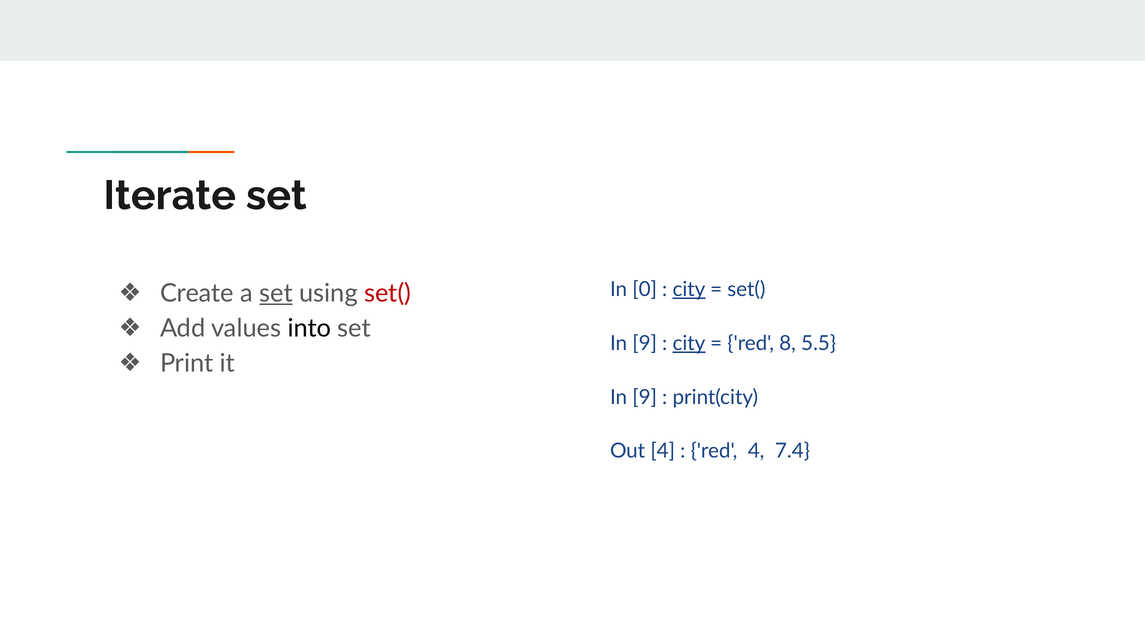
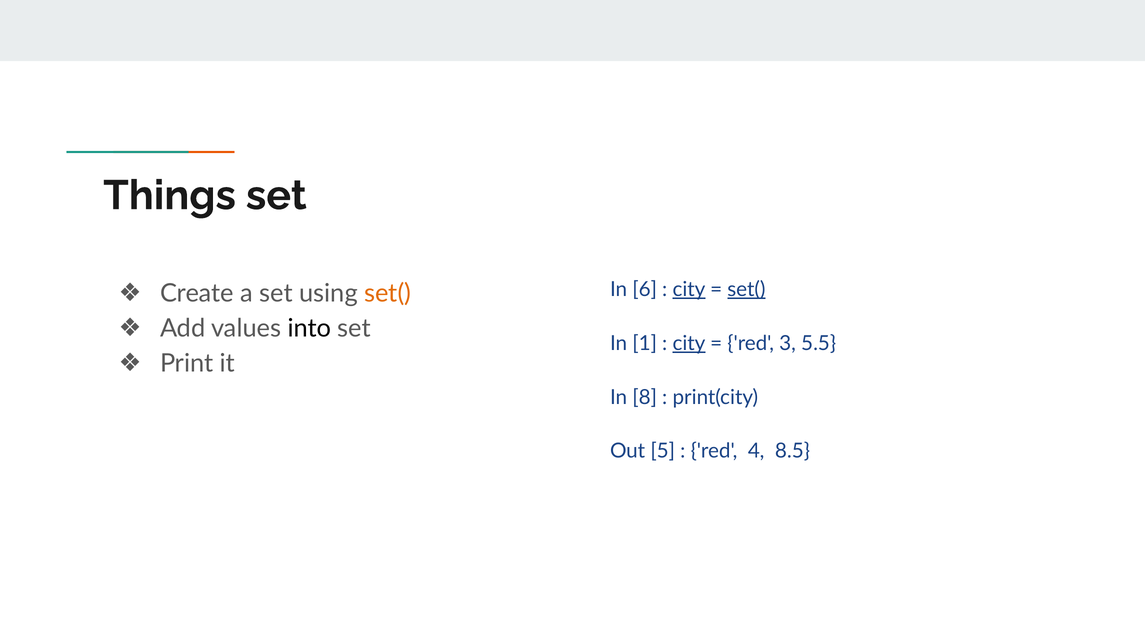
Iterate: Iterate -> Things (170, 196)
0: 0 -> 6 (645, 289)
set( underline: none -> present (746, 289)
set underline: present -> none (276, 293)
set( colour: red -> orange (388, 293)
9: 9 -> 1 (645, 343)
8: 8 -> 3 (788, 343)
9: 9 -> 8 (645, 397)
Out 4: 4 -> 5 (663, 451)
7.4: 7.4 -> 8.5 (792, 451)
